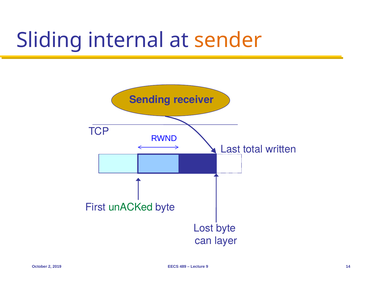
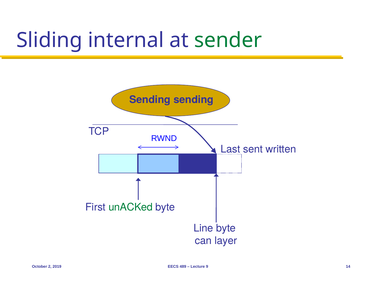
sender colour: orange -> green (228, 40)
Sending receiver: receiver -> sending (194, 100)
total: total -> sent (253, 149)
Lost: Lost -> Line (203, 228)
